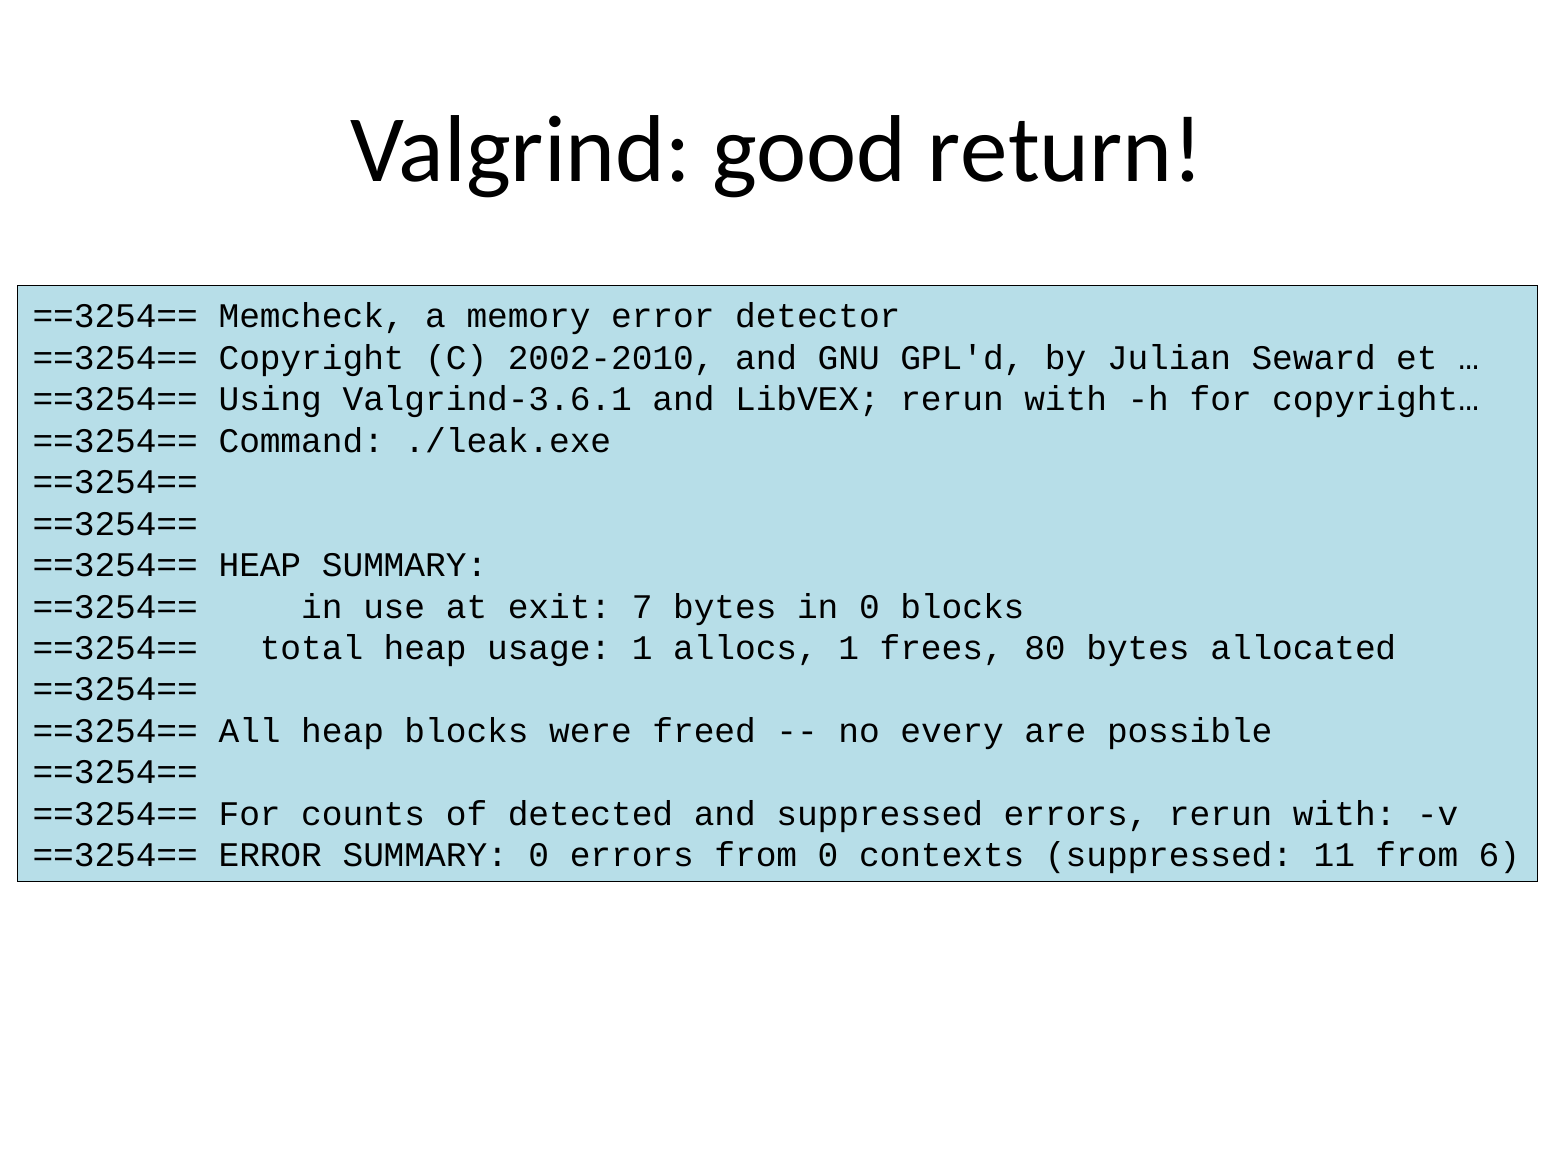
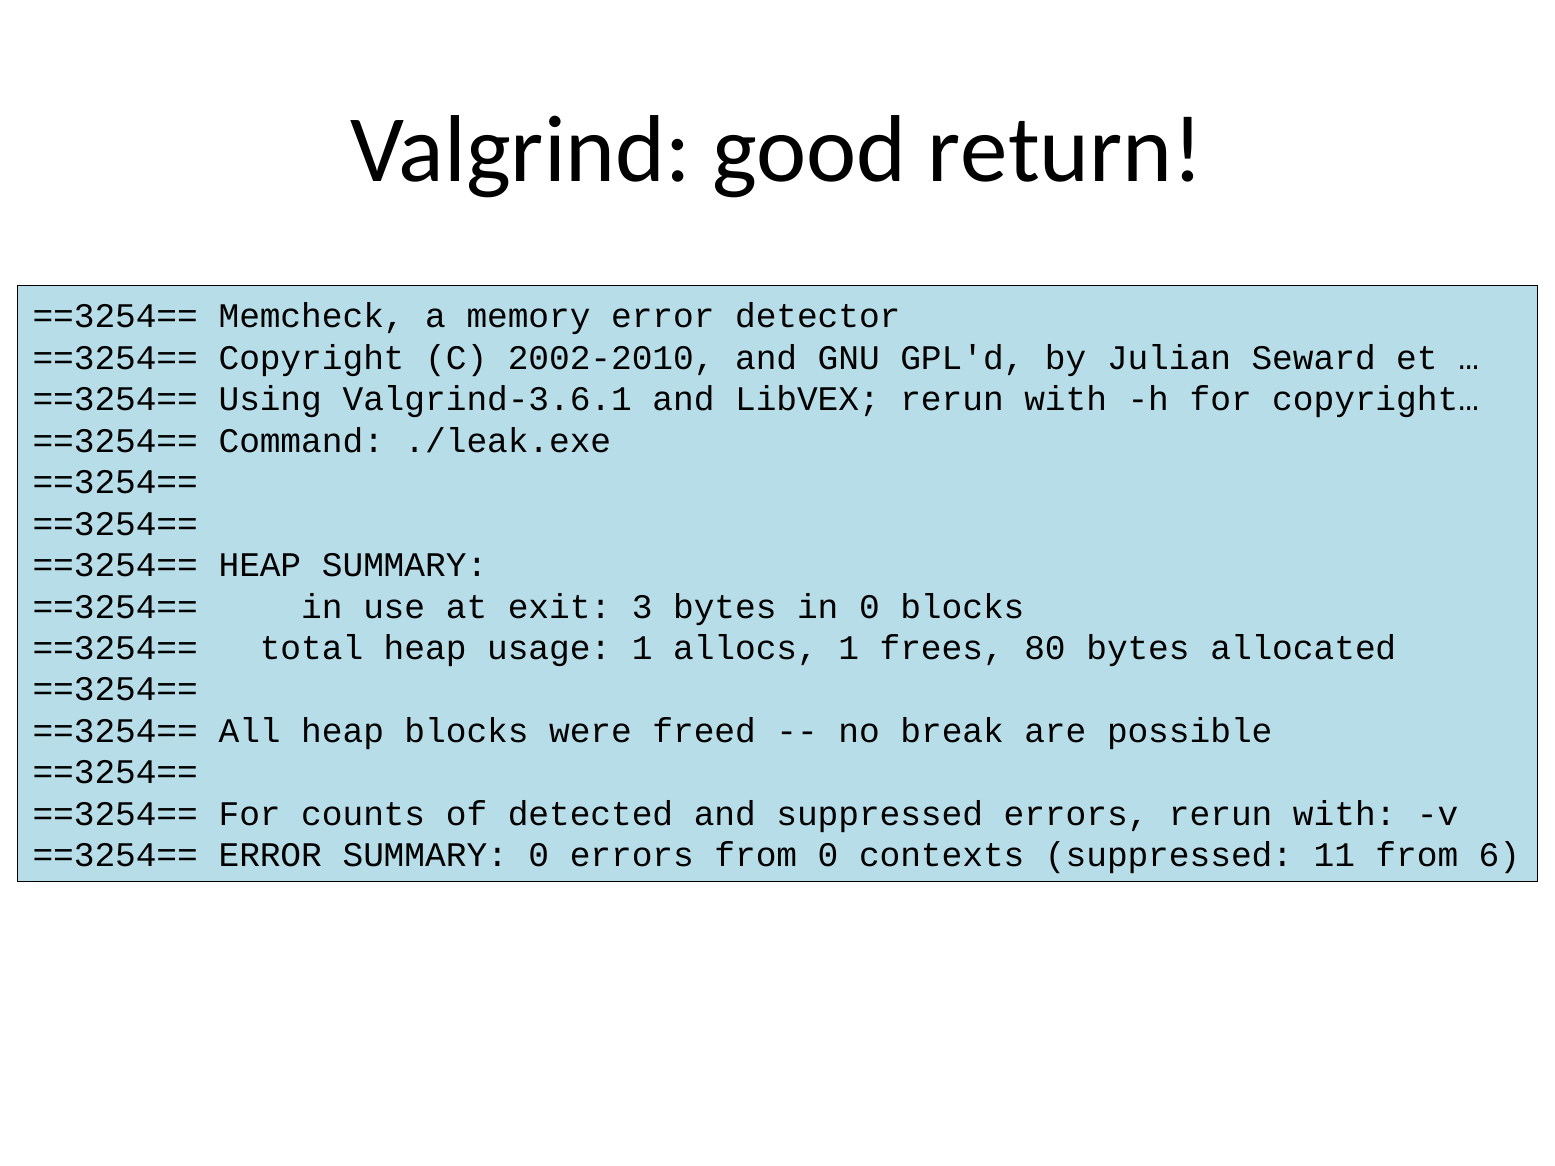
7: 7 -> 3 (642, 607)
every: every -> break (952, 731)
